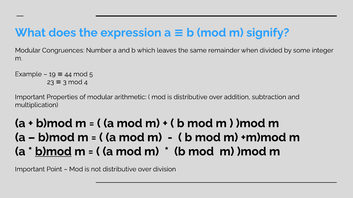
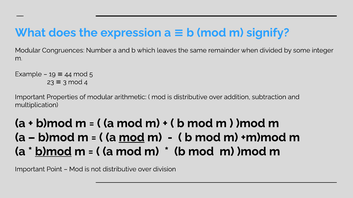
mod underline: none -> present (132, 138)
